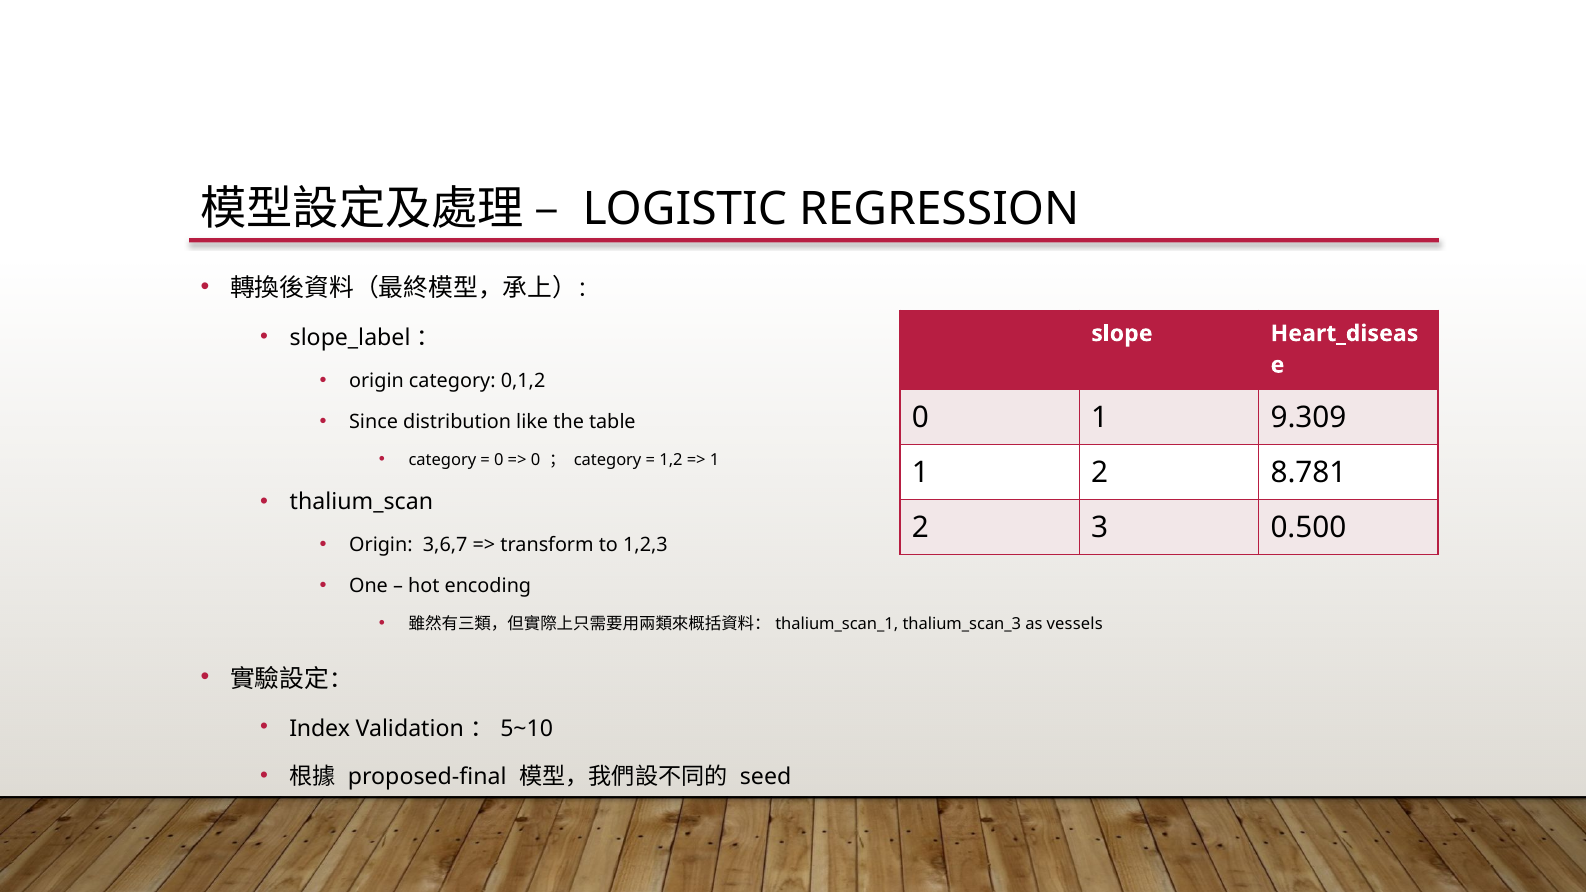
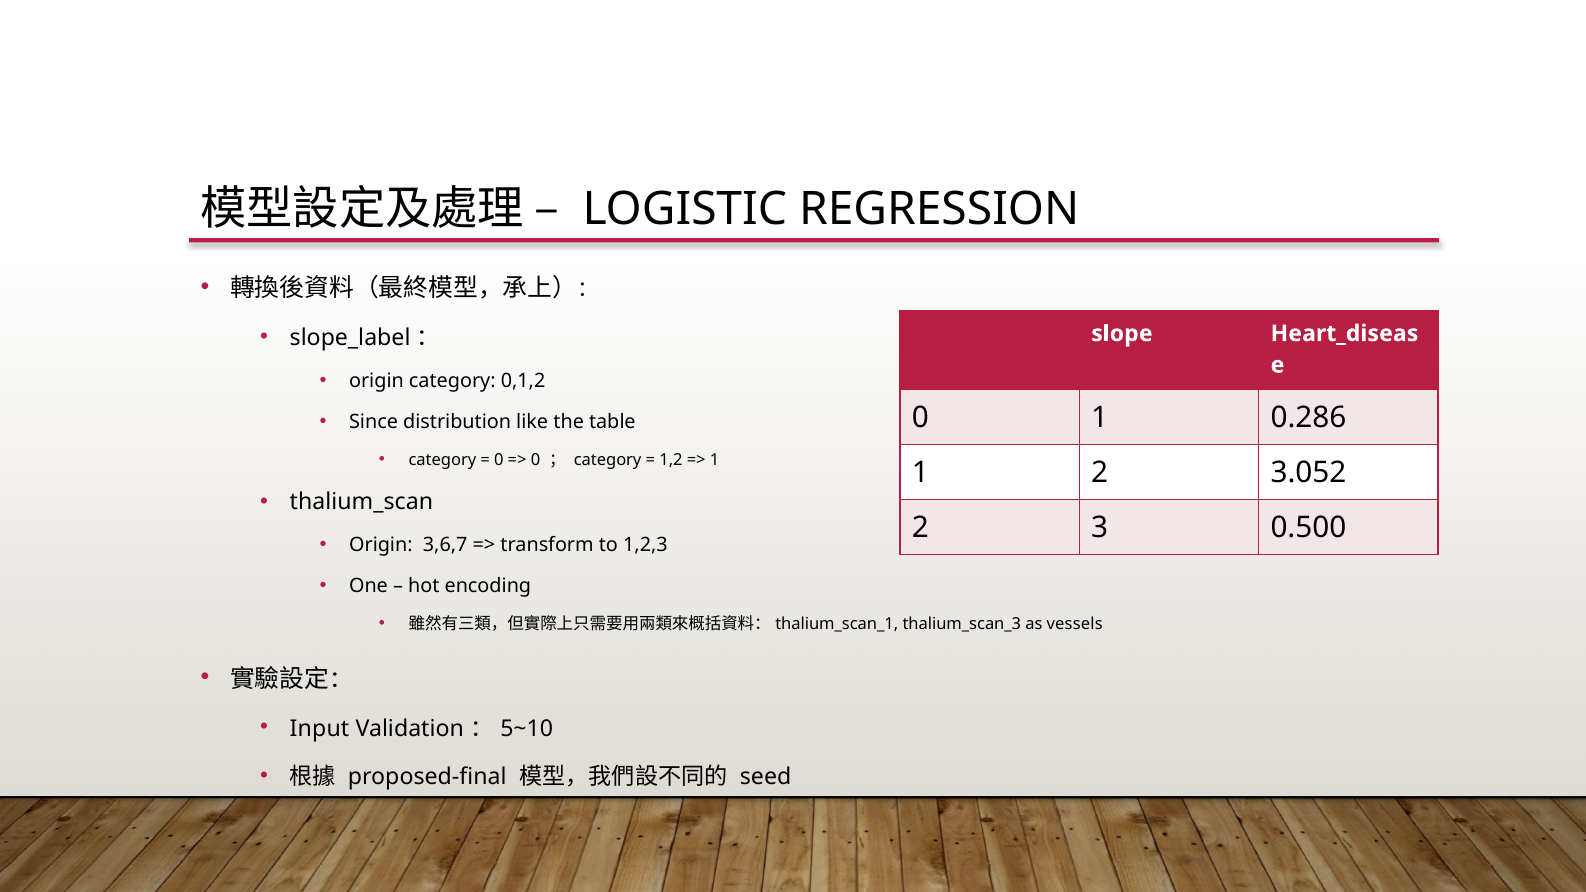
9.309: 9.309 -> 0.286 (1308, 418)
8.781: 8.781 -> 3.052 (1308, 473)
Index: Index -> Input (320, 729)
